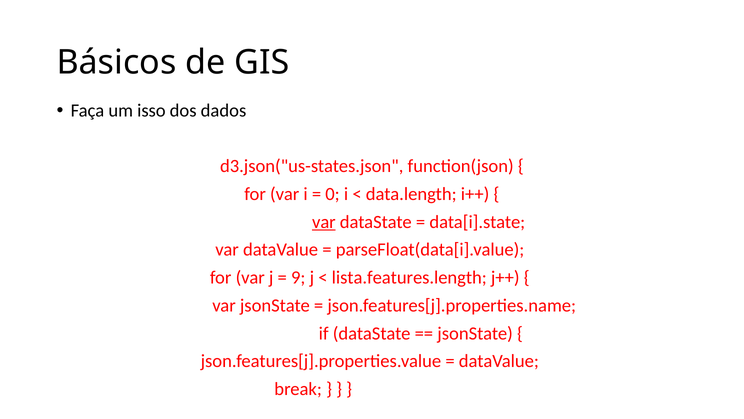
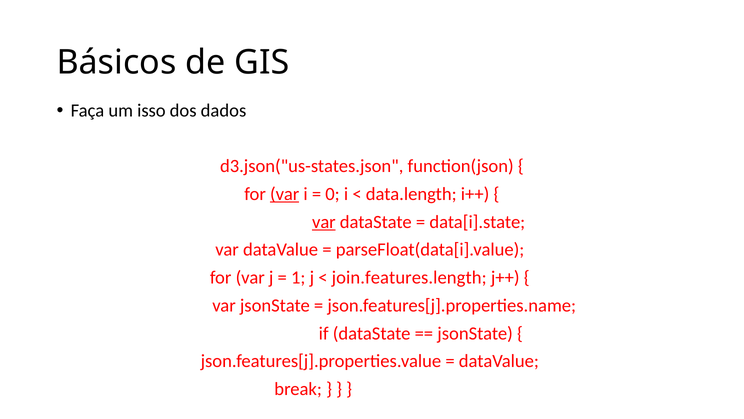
var underline: none -> present (285, 194)
9: 9 -> 1 (298, 277)
lista.features.length: lista.features.length -> join.features.length (409, 277)
